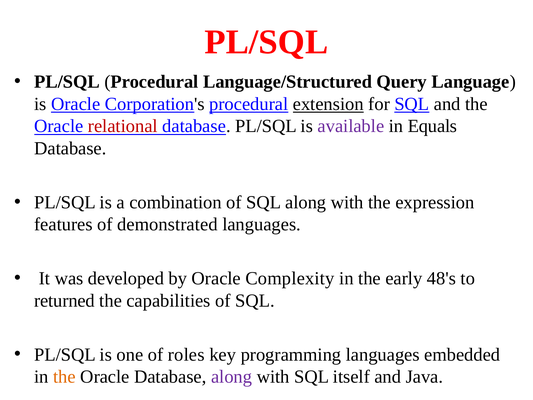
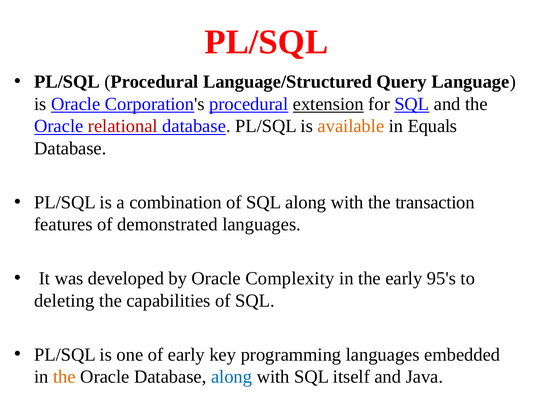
available colour: purple -> orange (351, 126)
expression: expression -> transaction (435, 202)
48's: 48's -> 95's (441, 278)
returned: returned -> deleting (64, 300)
of roles: roles -> early (186, 354)
along colour: purple -> blue (232, 377)
